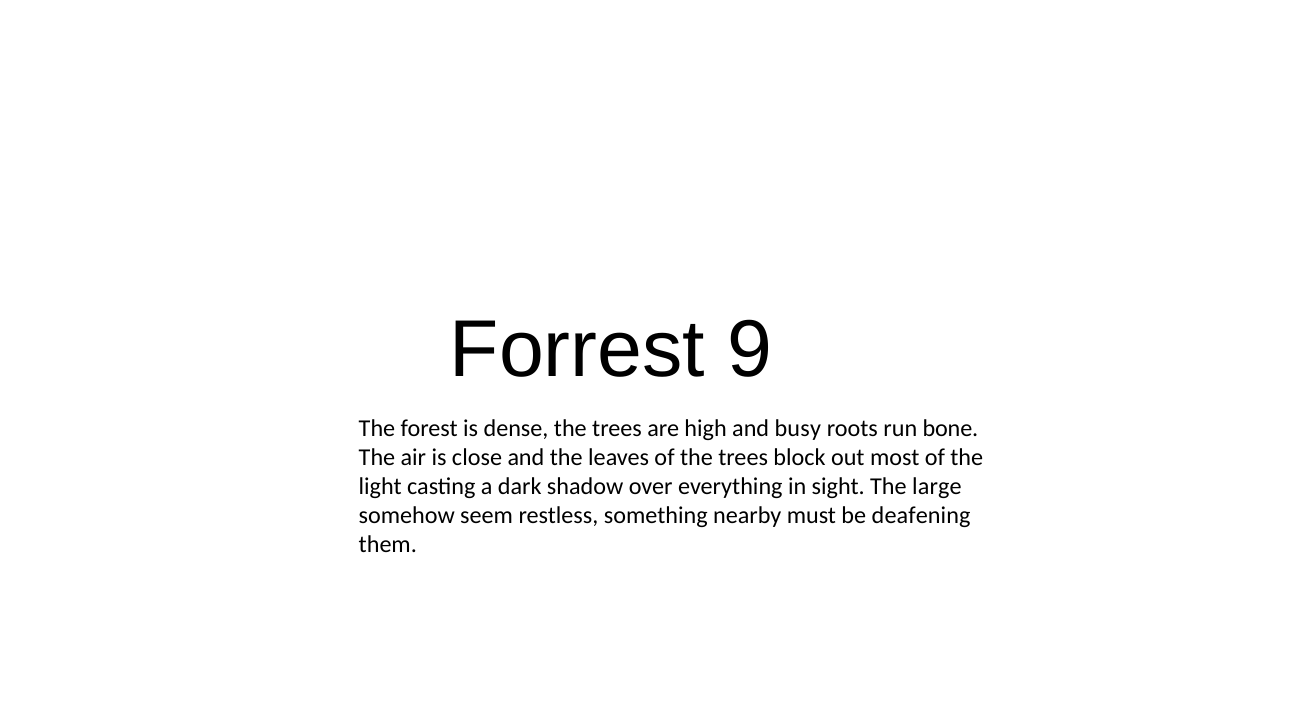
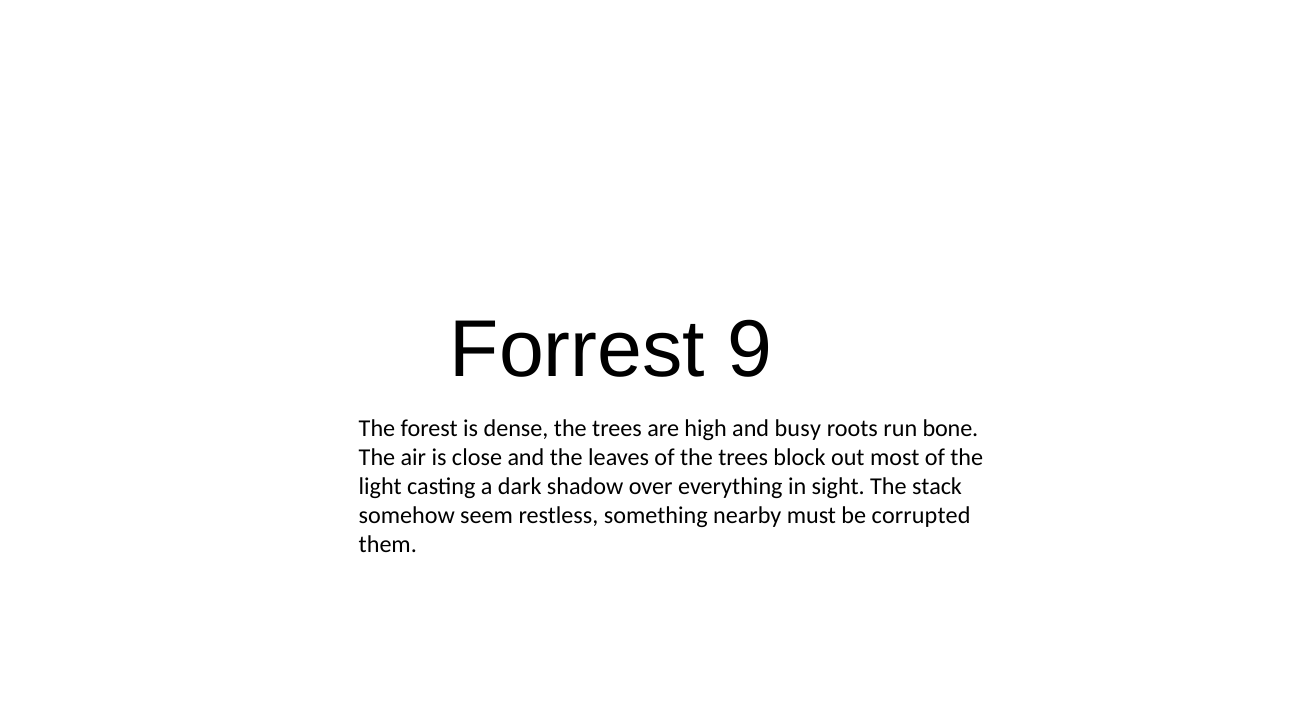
large: large -> stack (937, 487)
deafening: deafening -> corrupted (921, 516)
